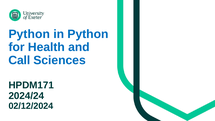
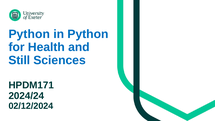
Call: Call -> Still (19, 60)
